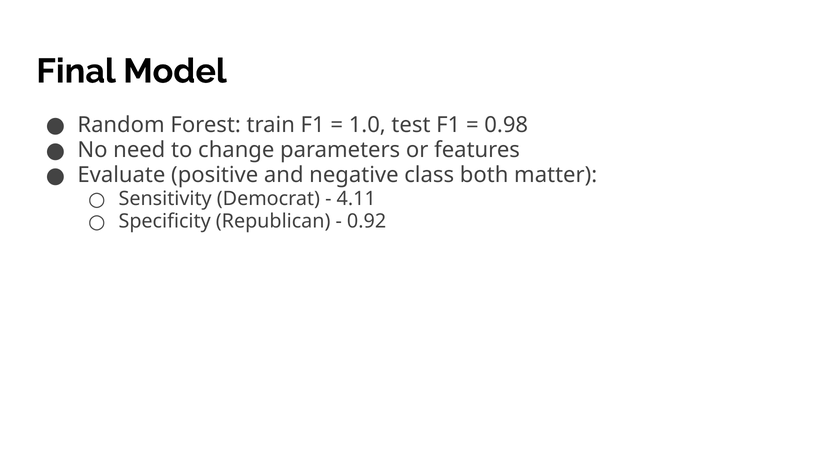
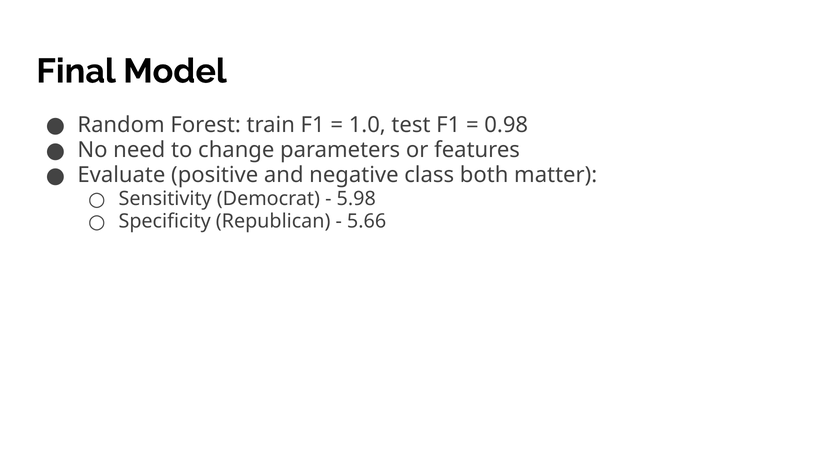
4.11: 4.11 -> 5.98 (356, 199)
0.92: 0.92 -> 5.66 (367, 221)
